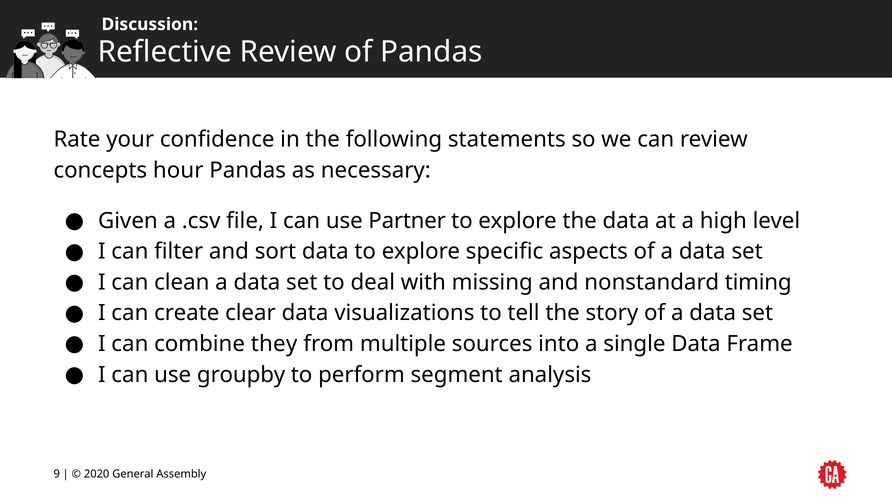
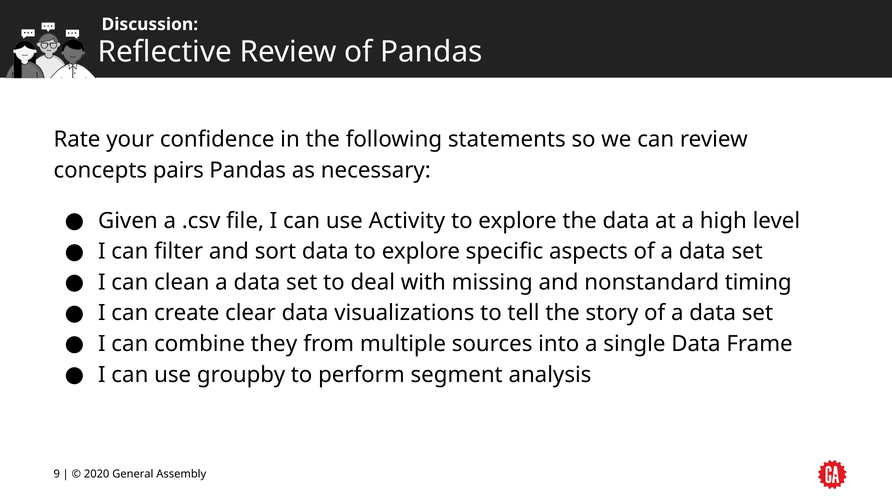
hour: hour -> pairs (178, 170)
Partner: Partner -> Activity (407, 221)
